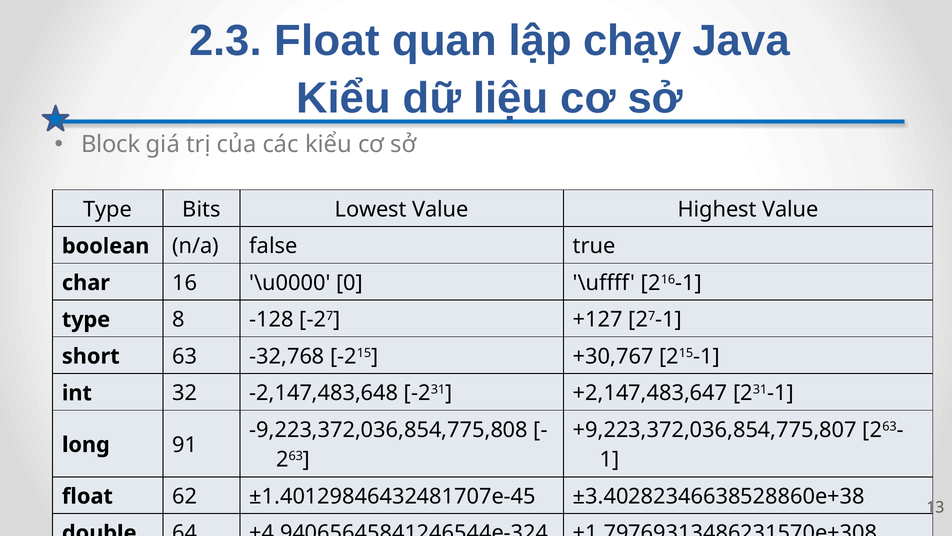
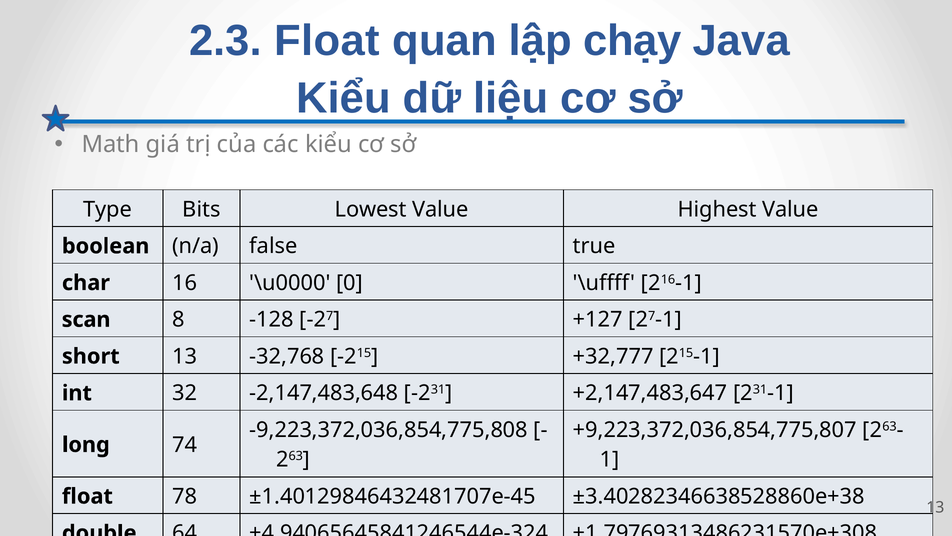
Block: Block -> Math (111, 144)
type: type -> scan (86, 319)
short 63: 63 -> 13 (185, 356)
+30,767: +30,767 -> +32,777 (613, 356)
91: 91 -> 74 (185, 444)
62: 62 -> 78 (185, 496)
